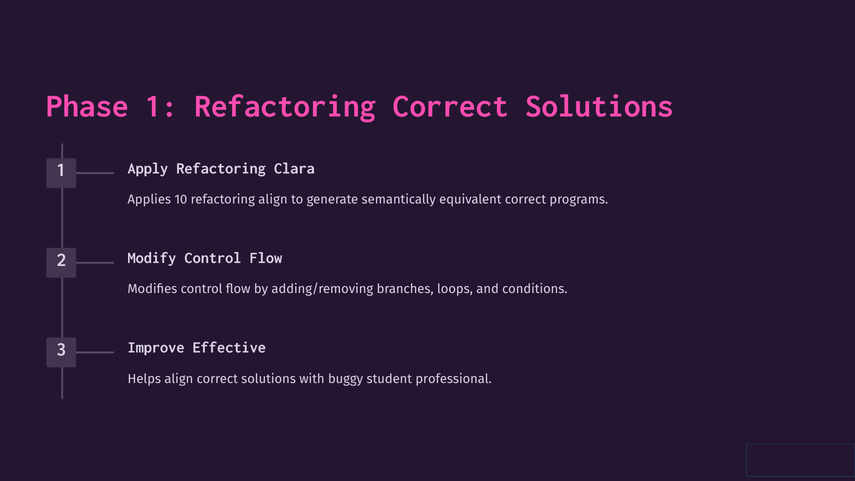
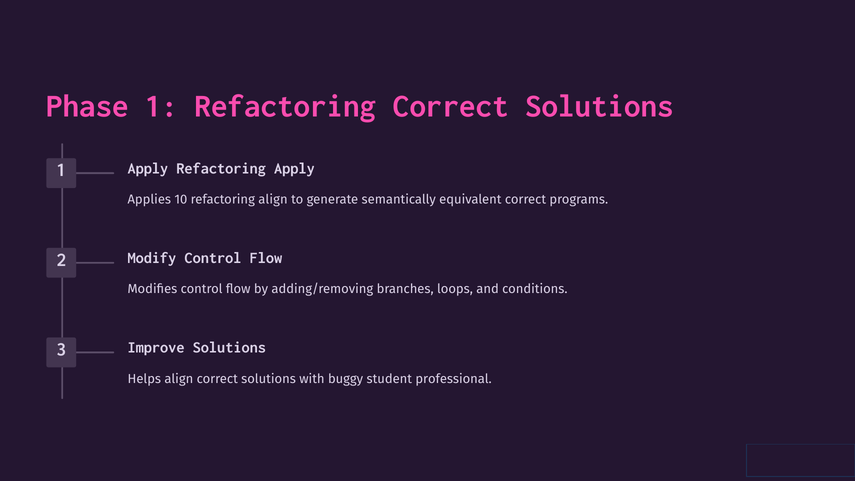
Refactoring Clara: Clara -> Apply (294, 168)
Improve Effective: Effective -> Solutions (229, 348)
